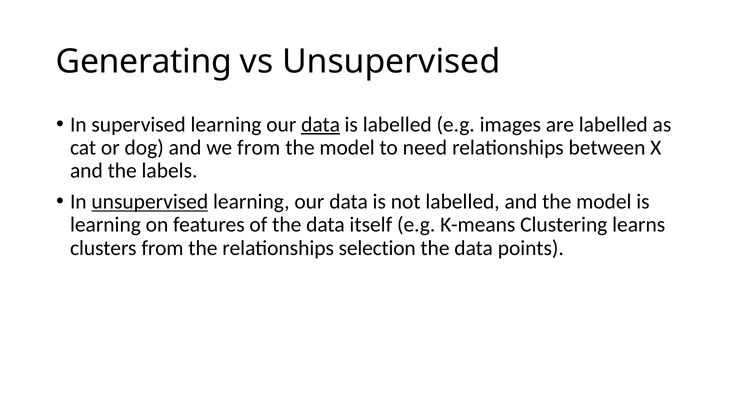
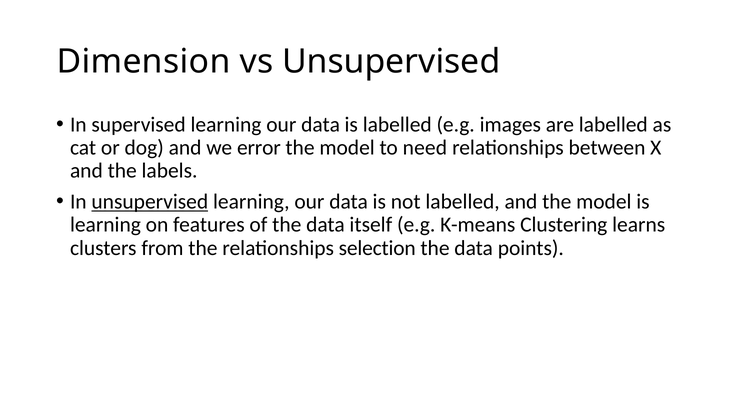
Generating: Generating -> Dimension (143, 62)
data underline: present -> none (321, 125)
we from: from -> error (259, 148)
